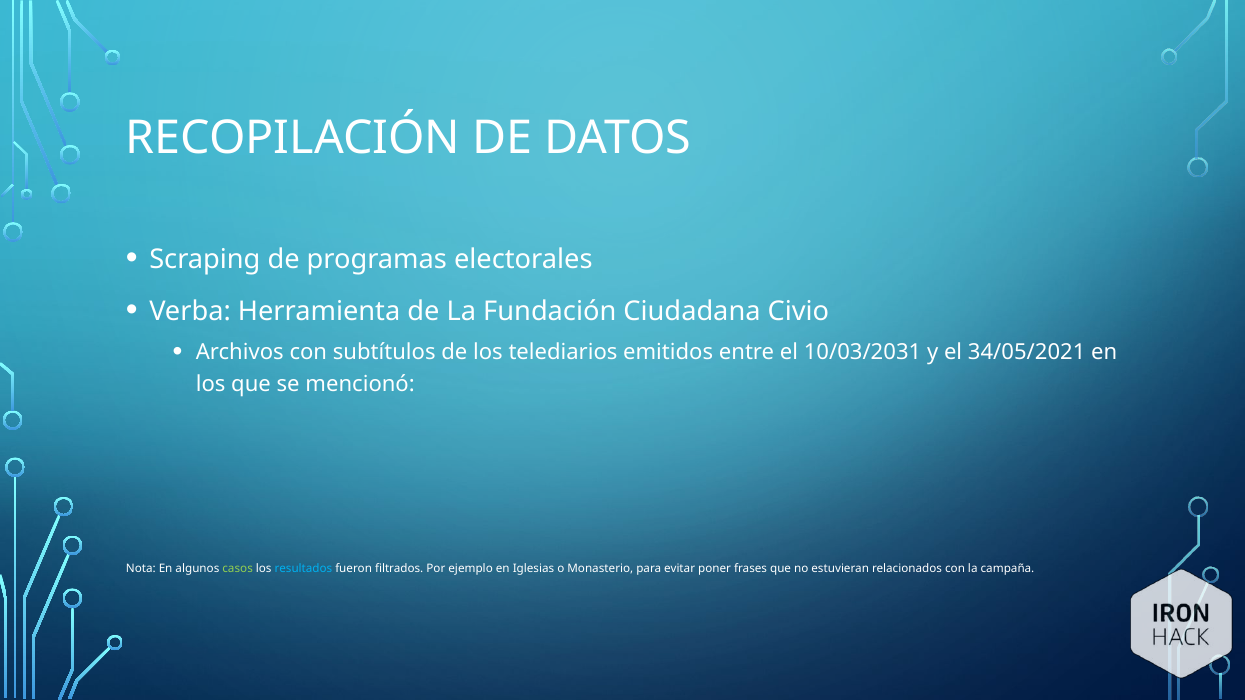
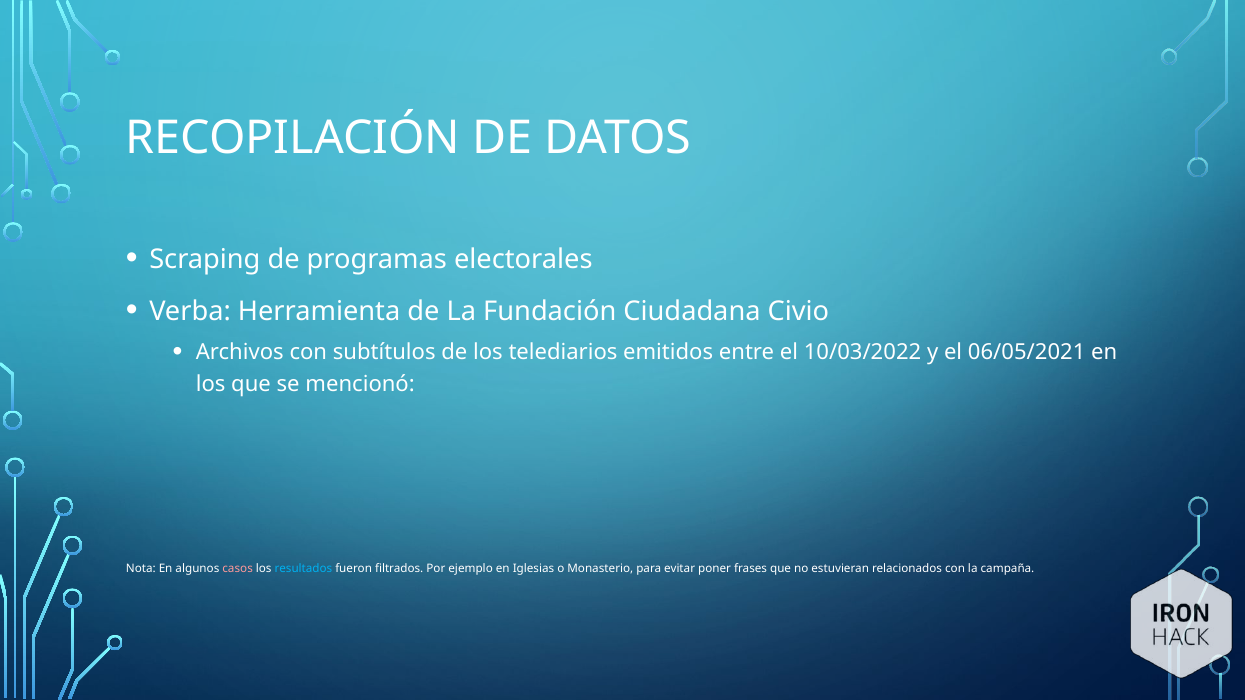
10/03/2031: 10/03/2031 -> 10/03/2022 (863, 352)
34/05/2021: 34/05/2021 -> 06/05/2021 (1027, 352)
casos colour: light green -> pink (238, 568)
